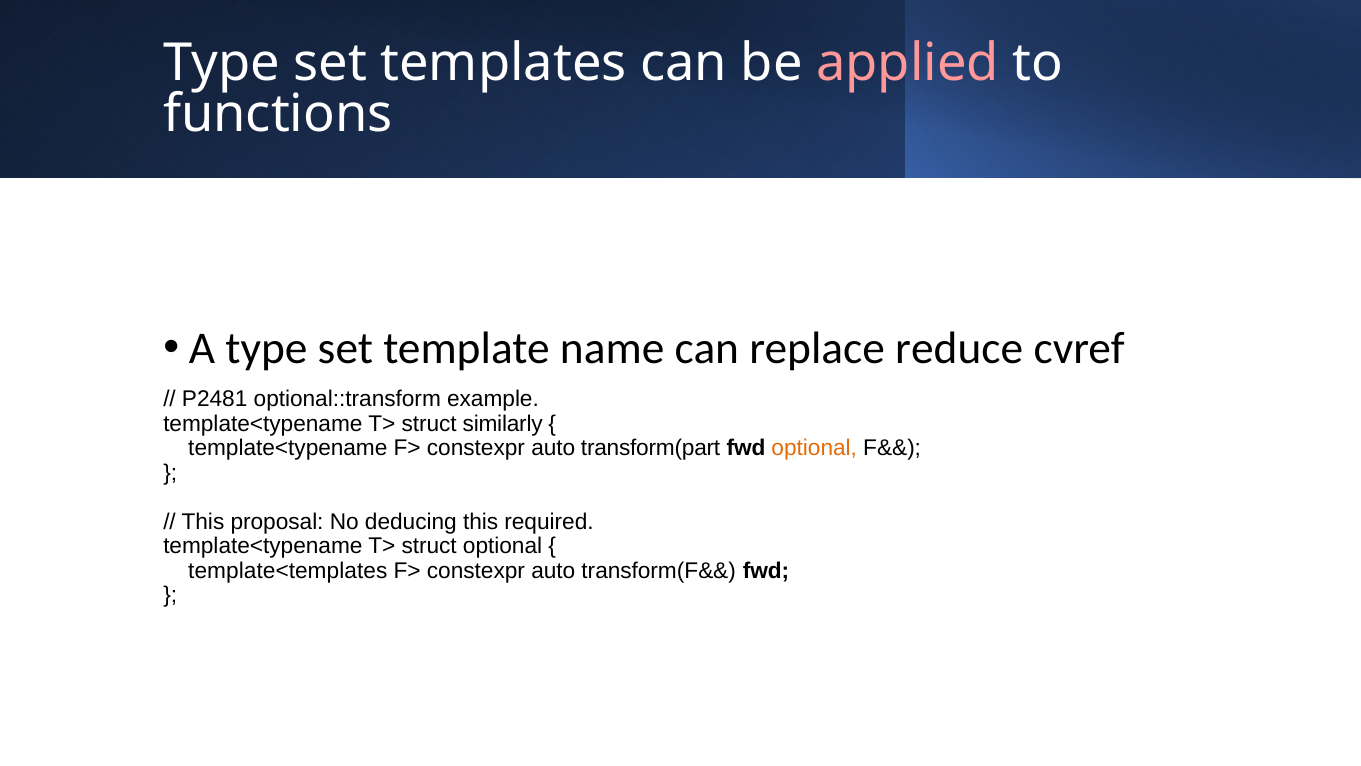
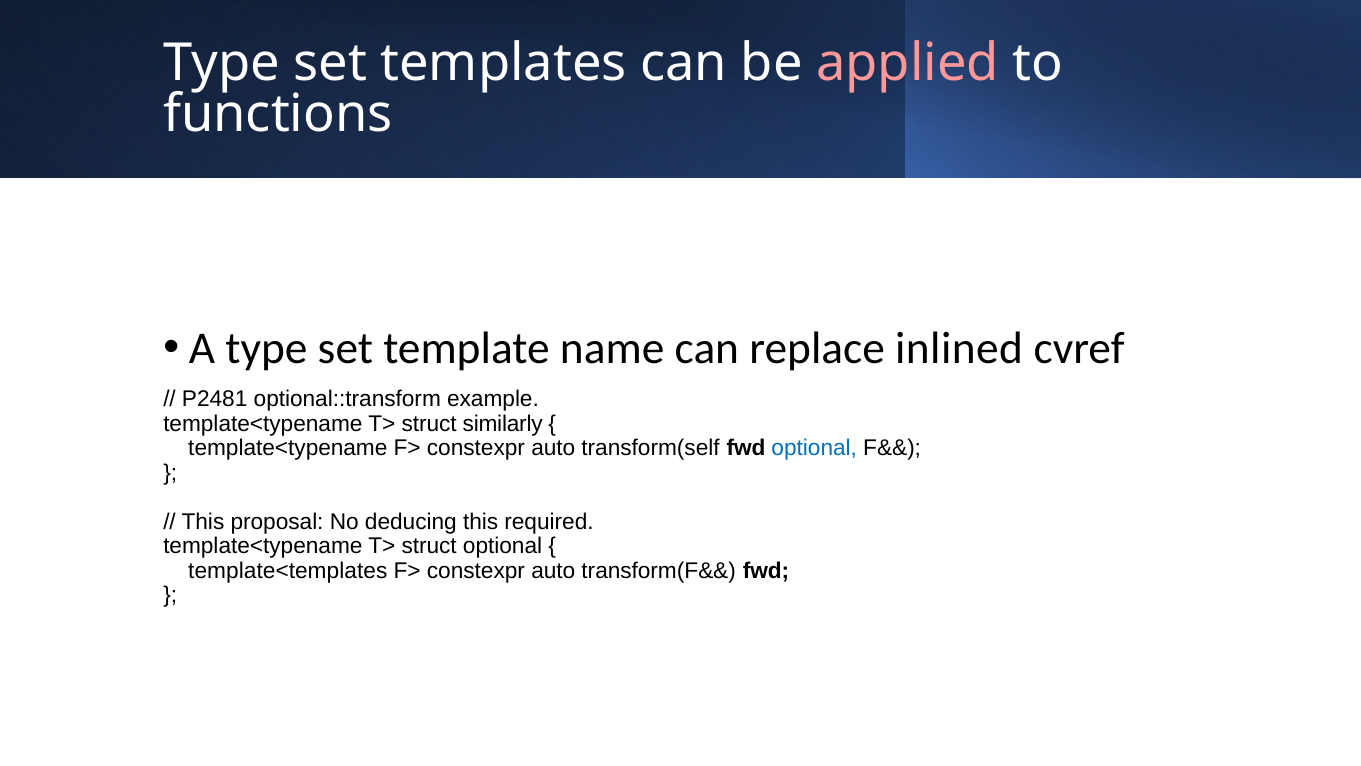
reduce: reduce -> inlined (959, 348)
transform(part: transform(part -> transform(self (651, 448)
optional colour: orange -> blue (814, 448)
